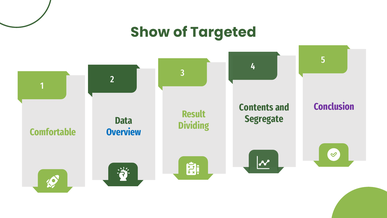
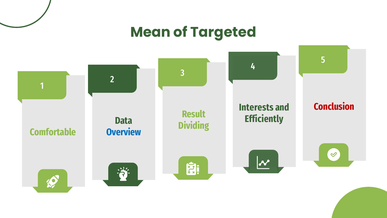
Show: Show -> Mean (150, 32)
Conclusion colour: purple -> red (334, 107)
Contents: Contents -> Interests (256, 107)
Segregate: Segregate -> Efficiently (264, 119)
